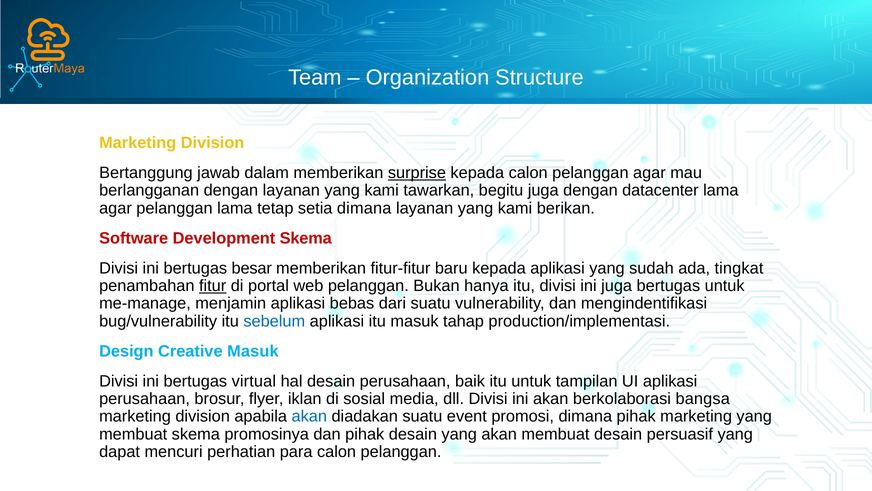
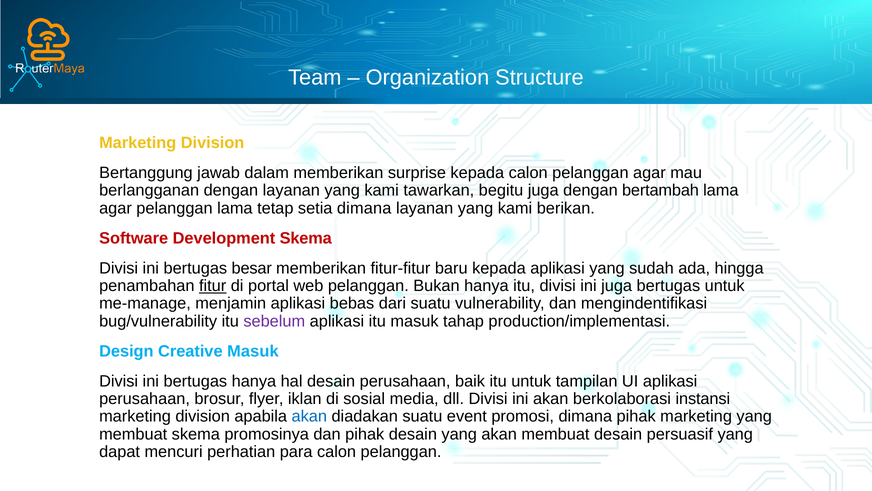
surprise underline: present -> none (417, 173)
datacenter: datacenter -> bertambah (660, 190)
tingkat: tingkat -> hingga (739, 268)
sebelum colour: blue -> purple (274, 321)
bertugas virtual: virtual -> hanya (254, 381)
bangsa: bangsa -> instansi (703, 398)
